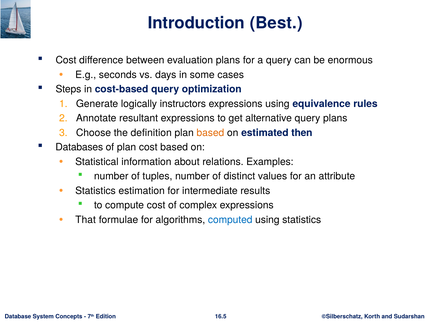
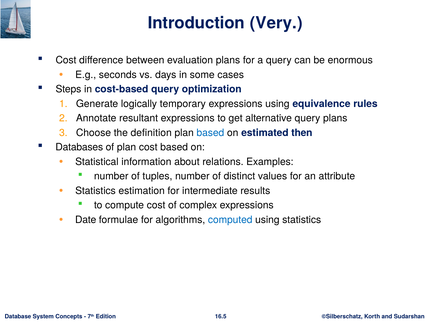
Best: Best -> Very (276, 23)
instructors: instructors -> temporary (183, 104)
based colour: orange -> blue (210, 133)
That: That -> Date (86, 220)
